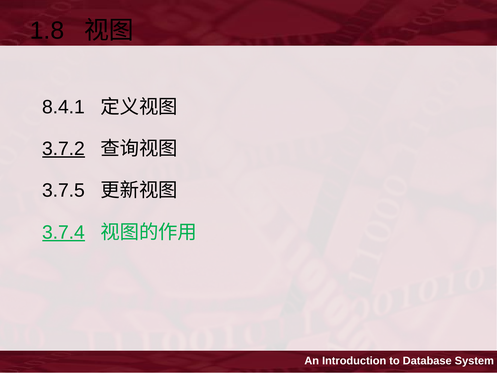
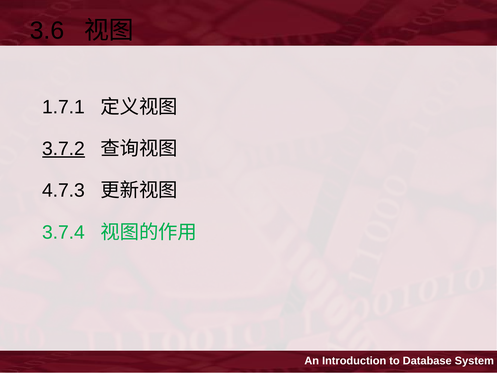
1.8: 1.8 -> 3.6 (47, 31)
8.4.1: 8.4.1 -> 1.7.1 (64, 107)
3.7.5: 3.7.5 -> 4.7.3 (64, 190)
3.7.4 underline: present -> none (64, 232)
